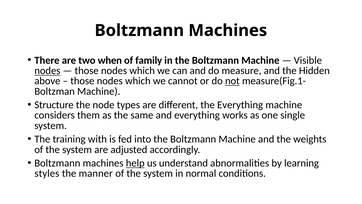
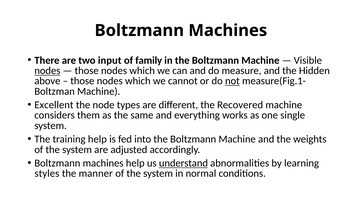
when: when -> input (110, 60)
Structure: Structure -> Excellent (54, 105)
the Everything: Everything -> Recovered (240, 105)
training with: with -> help (97, 139)
help underline: present -> none (135, 163)
understand underline: none -> present (183, 163)
